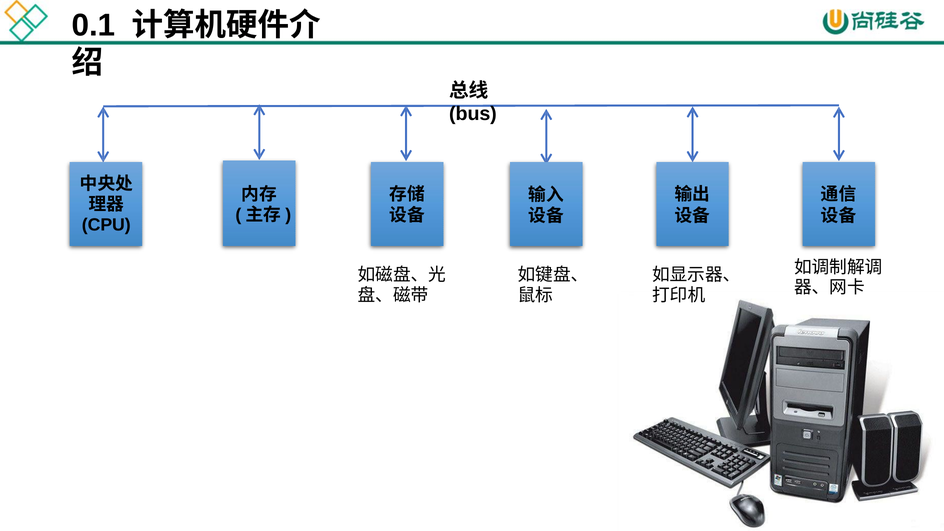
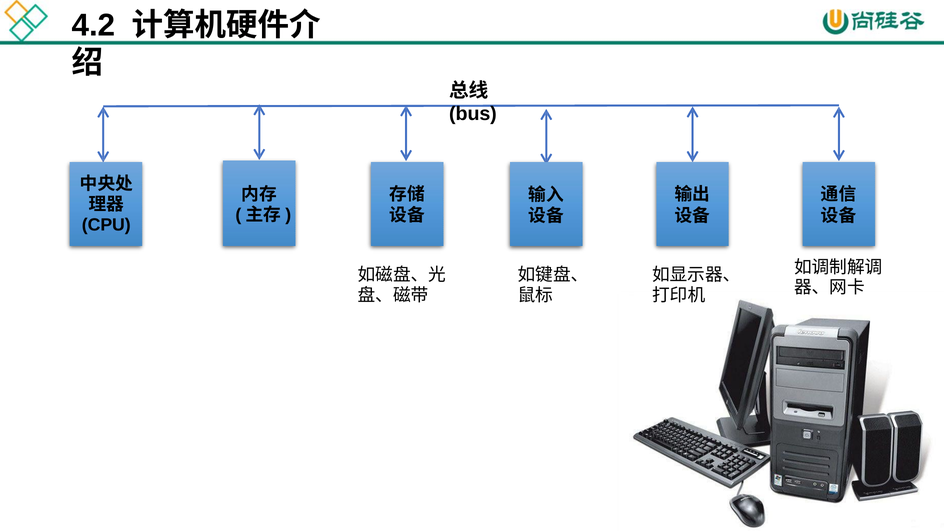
0.1: 0.1 -> 4.2 (93, 25)
